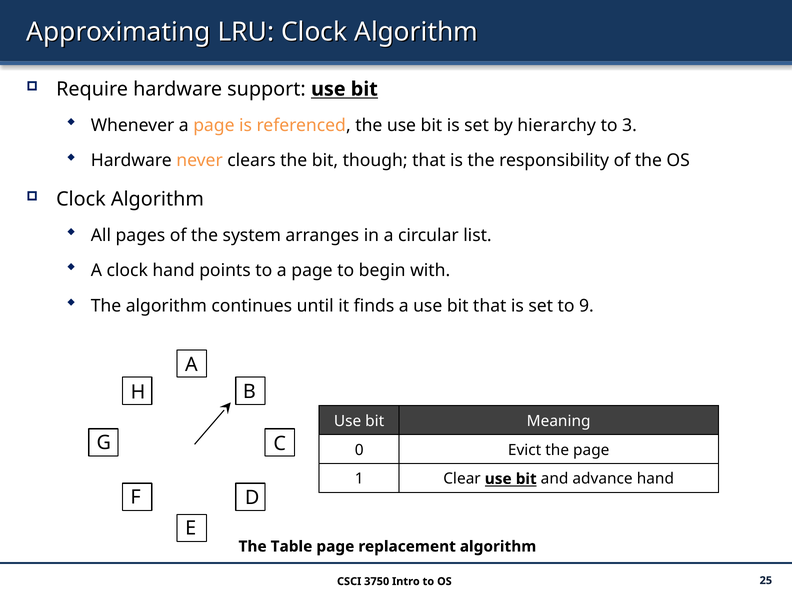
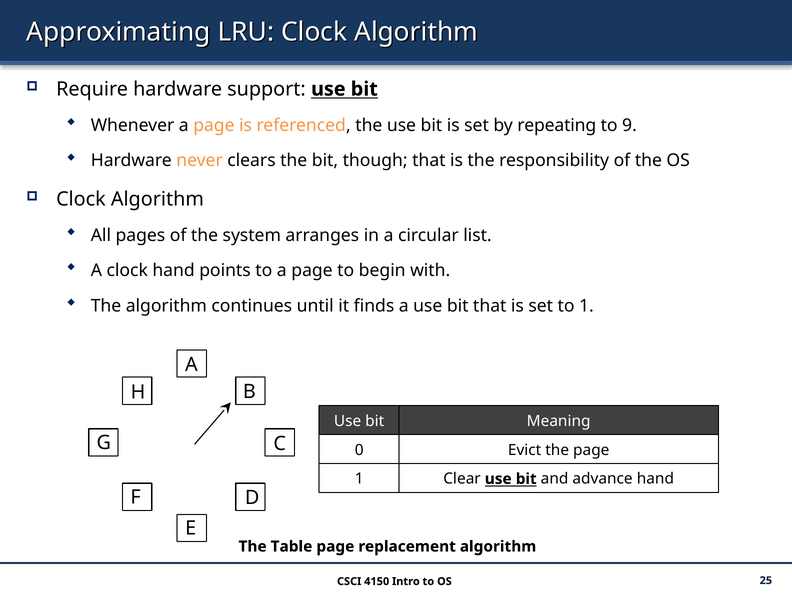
hierarchy: hierarchy -> repeating (557, 125)
3: 3 -> 9 (629, 125)
to 9: 9 -> 1 (586, 306)
3750: 3750 -> 4150 (377, 581)
